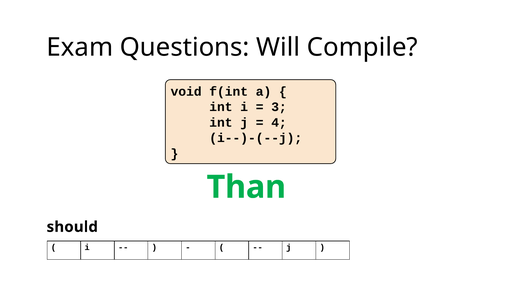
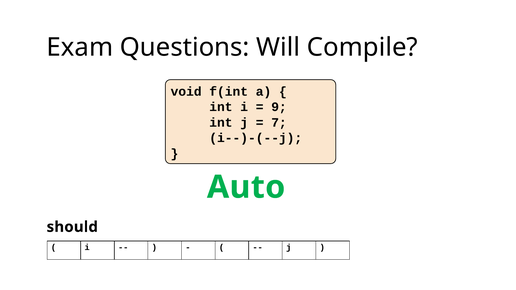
3: 3 -> 9 (279, 107)
4: 4 -> 7 (279, 123)
Than: Than -> Auto (246, 187)
